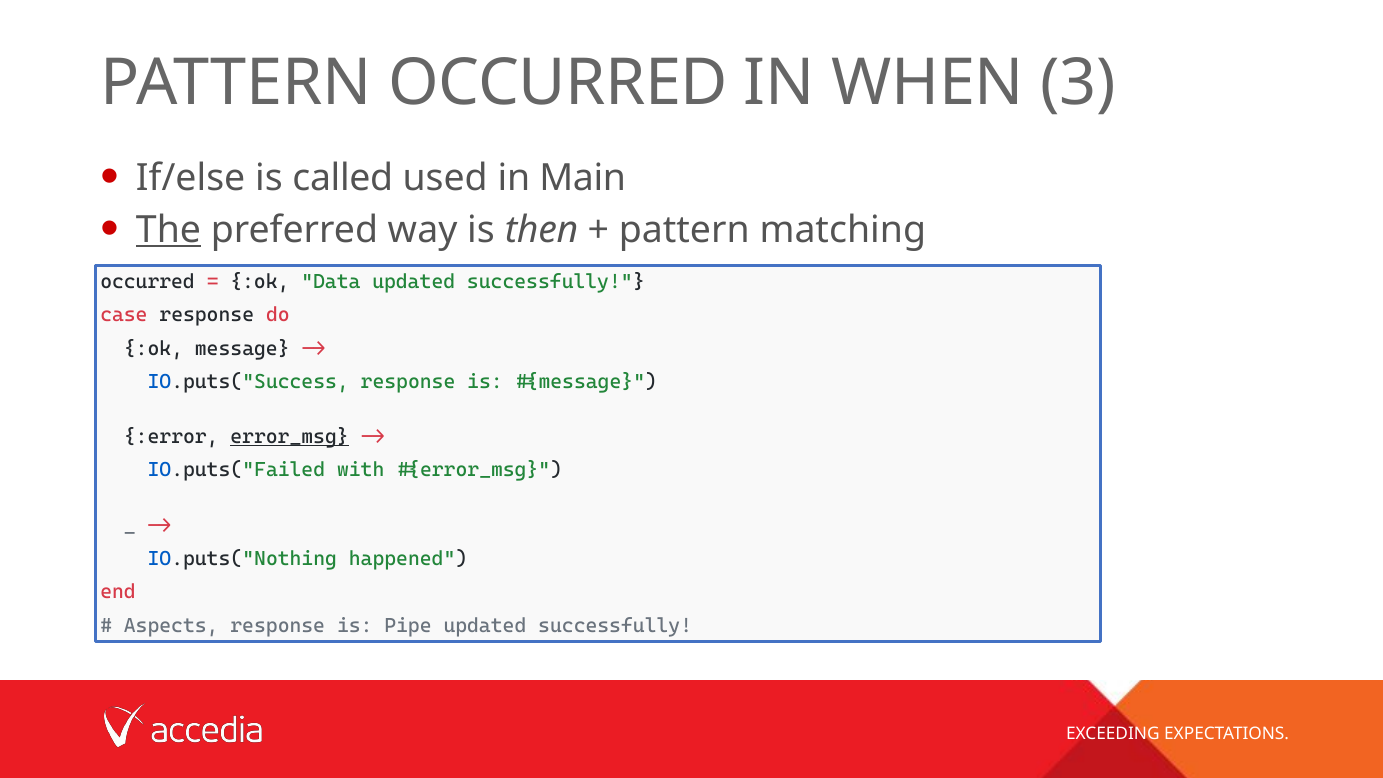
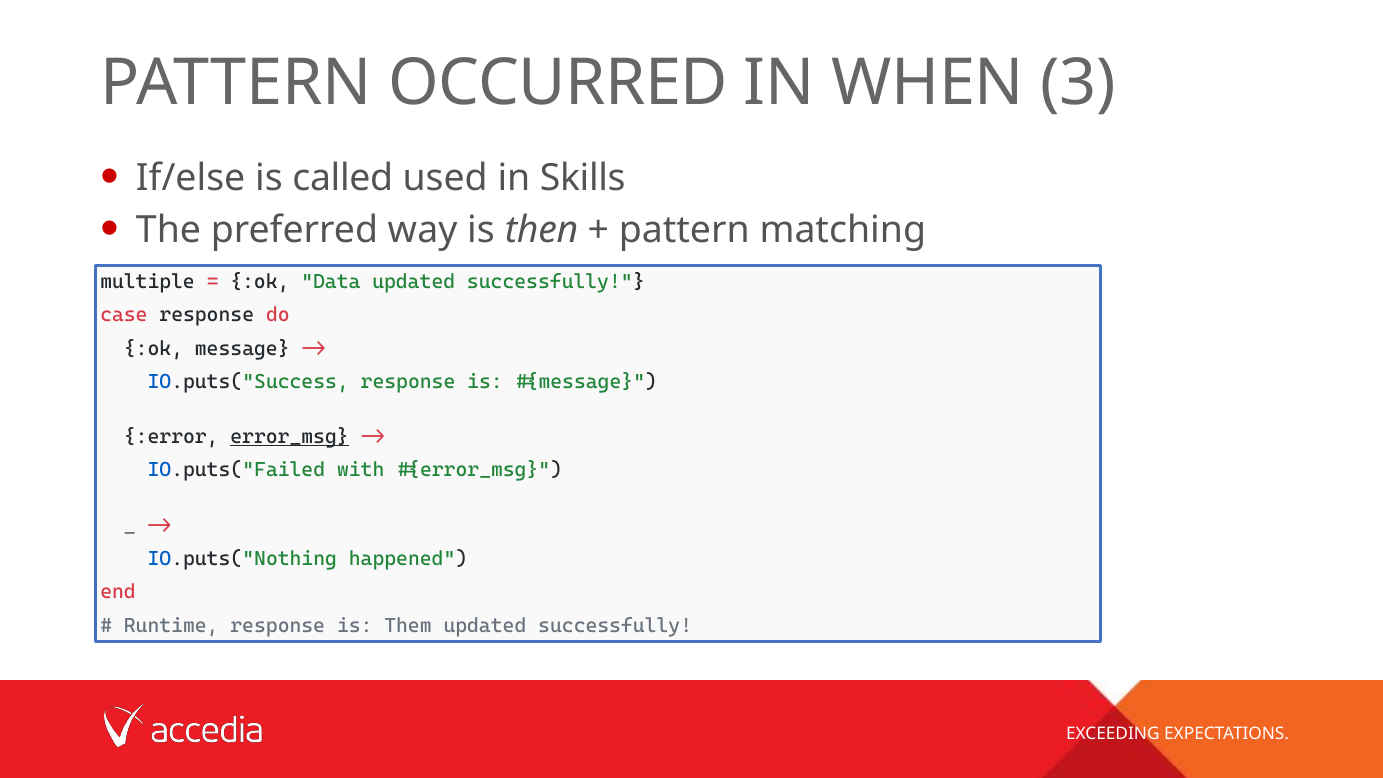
Main: Main -> Skills (583, 178)
The underline: present -> none (169, 230)
occurred: occurred -> multiple (148, 282)
Aspects: Aspects -> Runtime (171, 625)
Pipe: Pipe -> Them (408, 625)
